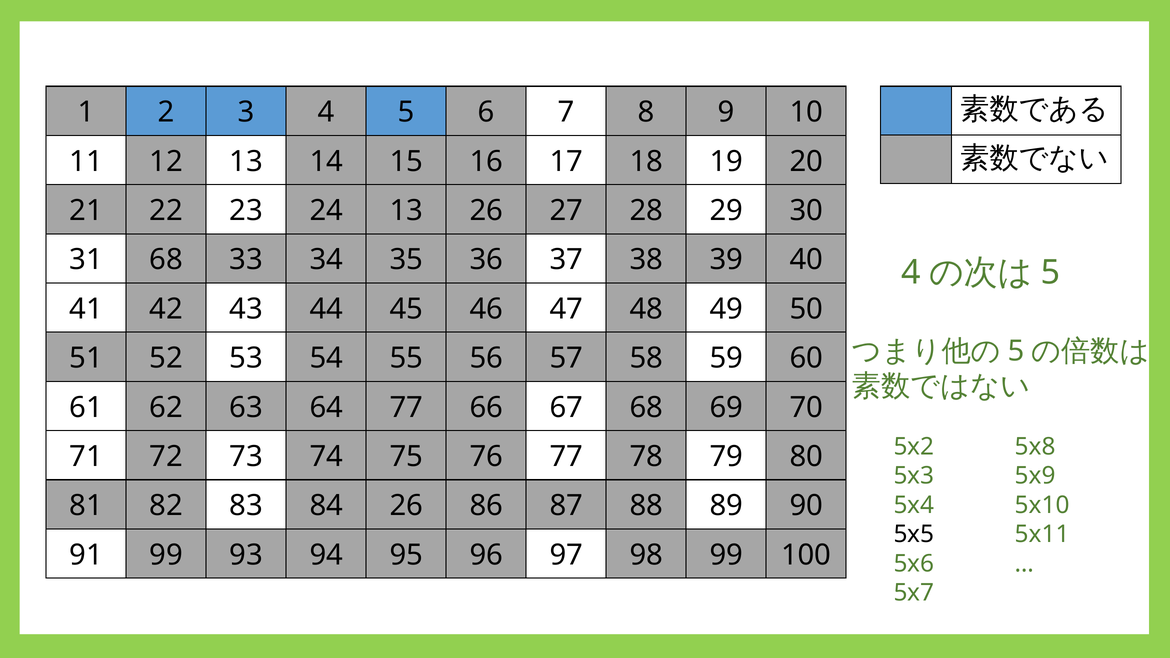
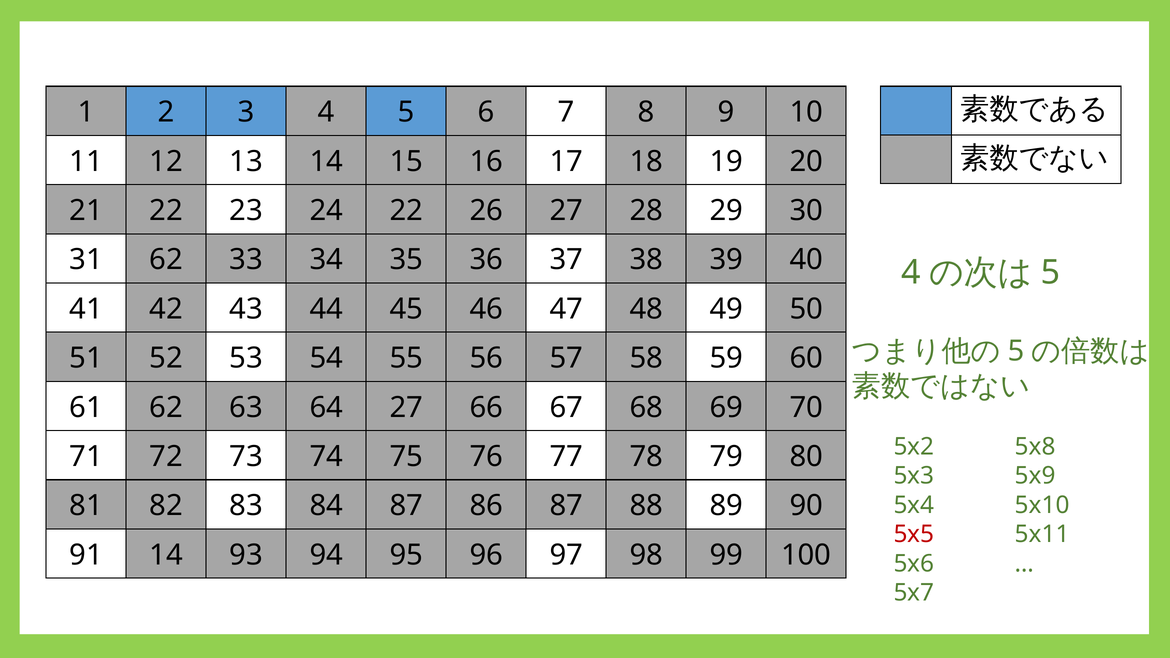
24 13: 13 -> 22 (406, 211)
31 68: 68 -> 62 (166, 260)
64 77: 77 -> 27 (406, 407)
84 26: 26 -> 87 (406, 506)
5x5 colour: black -> red (914, 534)
91 99: 99 -> 14 (166, 555)
